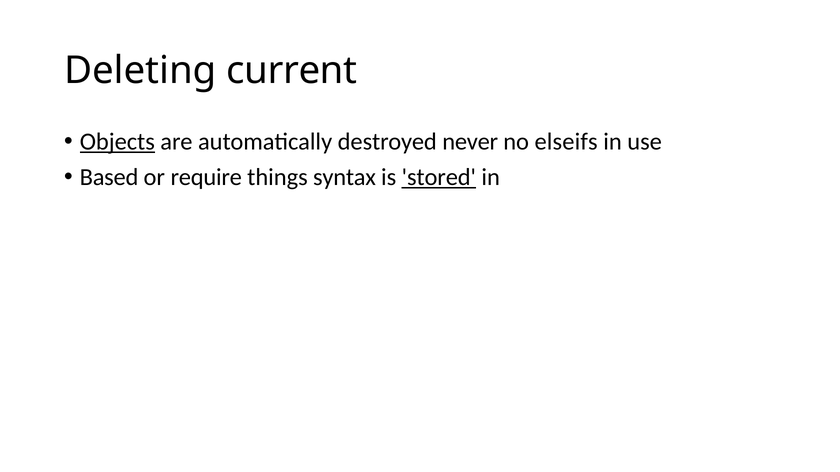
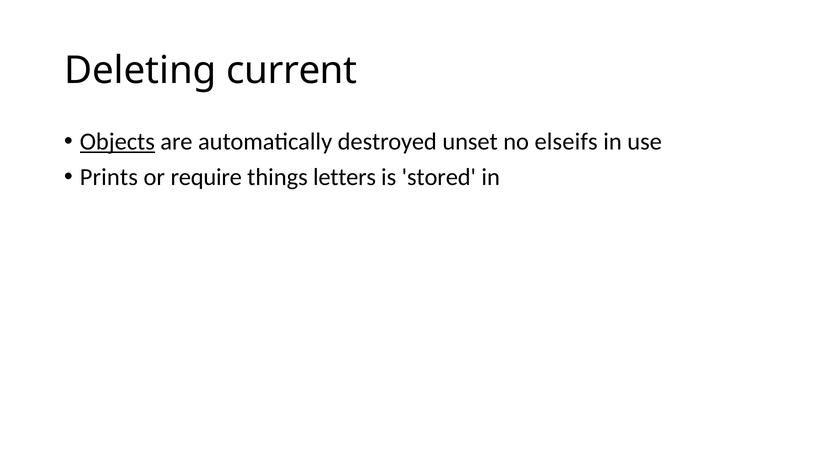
never: never -> unset (470, 142)
Based: Based -> Prints (109, 177)
syntax: syntax -> letters (345, 177)
stored underline: present -> none (439, 177)
